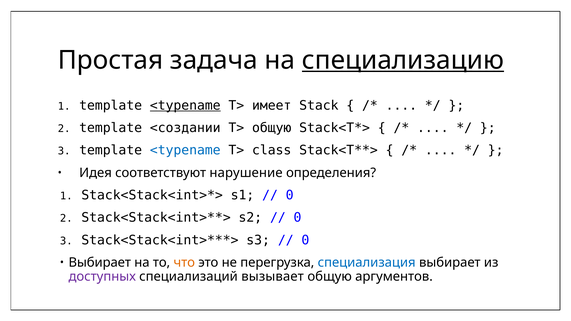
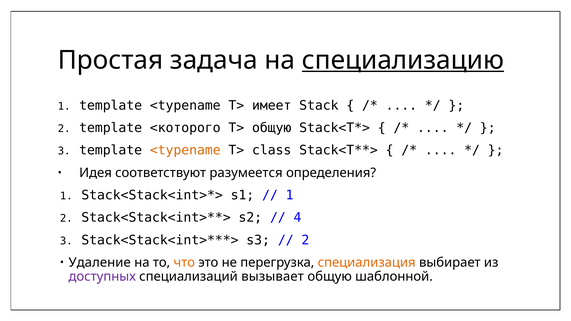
<typename underline: present -> none (185, 105)
<создании: <создании -> <которого (185, 128)
<typename colour: blue -> orange (185, 150)
нарушение: нарушение -> разумеется (246, 173)
0: 0 -> 1 (290, 195)
0: 0 -> 4 (297, 218)
0: 0 -> 2 (305, 240)
Выбирает: Выбирает -> Удаление (100, 263)
специализация colour: blue -> orange (367, 263)
аргументов: аргументов -> шаблонной (394, 277)
